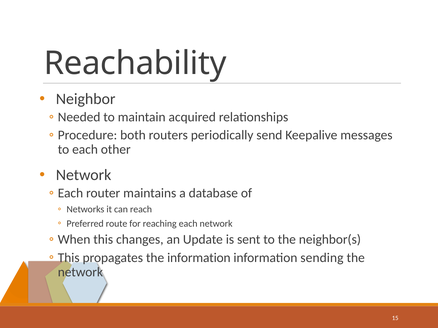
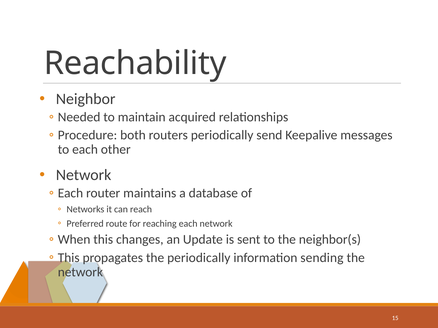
the information: information -> periodically (199, 258)
